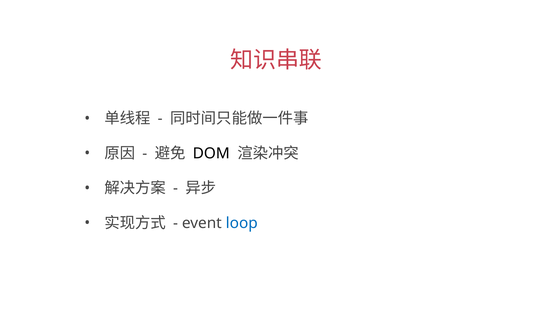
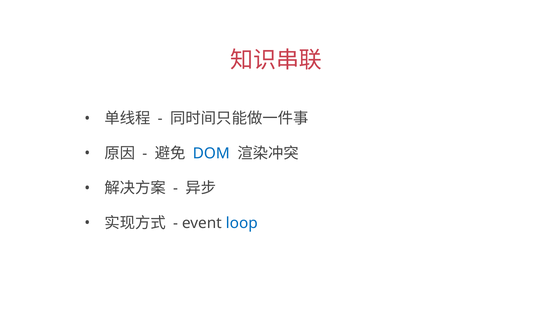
DOM colour: black -> blue (211, 154)
